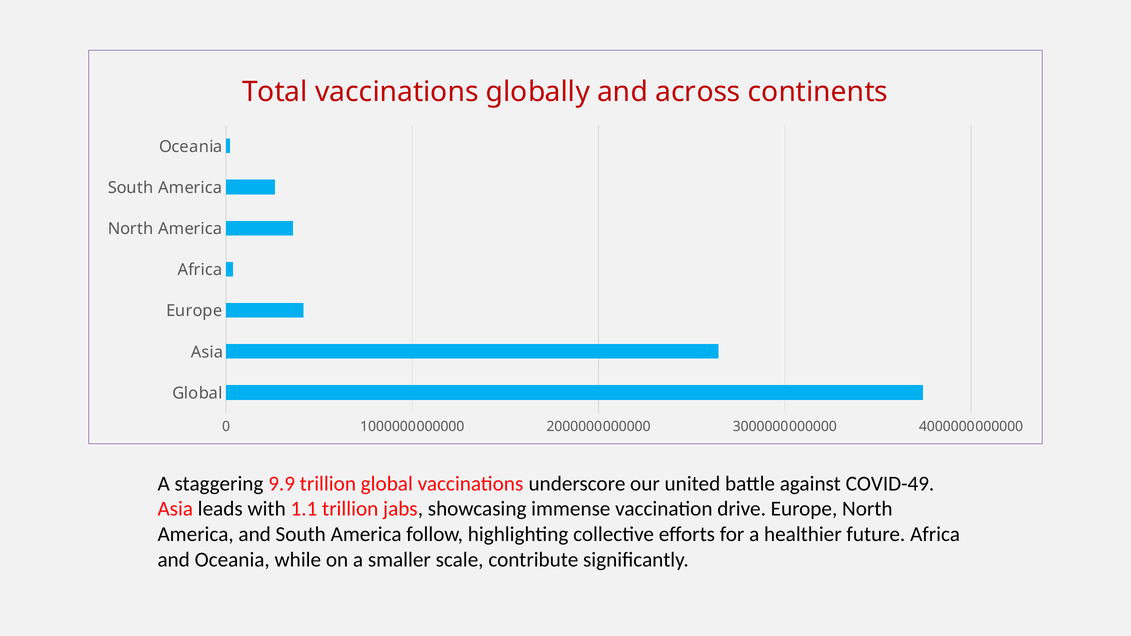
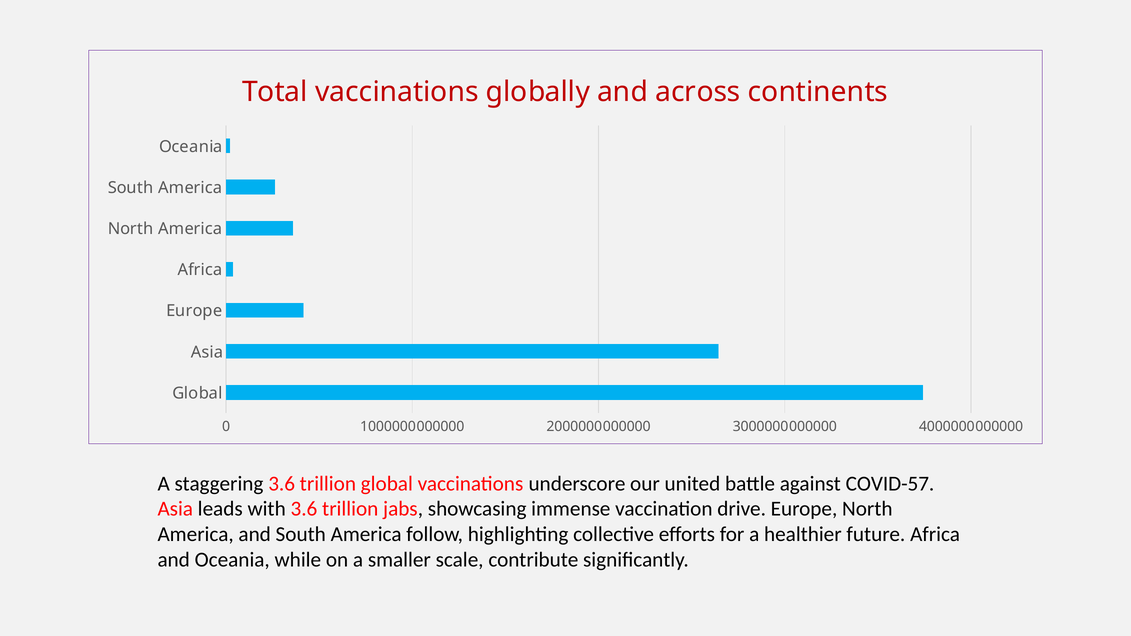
staggering 9.9: 9.9 -> 3.6 (282, 484)
COVID-49: COVID-49 -> COVID-57 (890, 484)
with 1.1: 1.1 -> 3.6 (304, 509)
